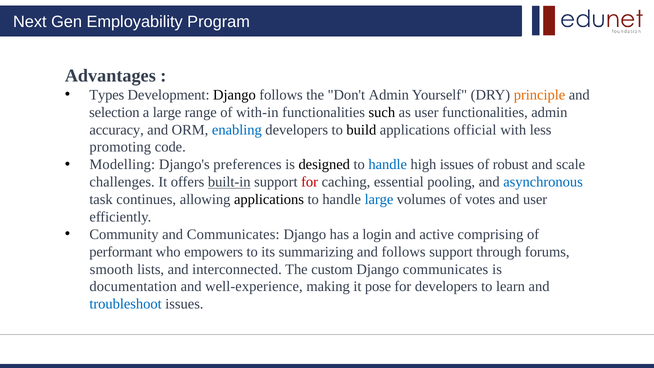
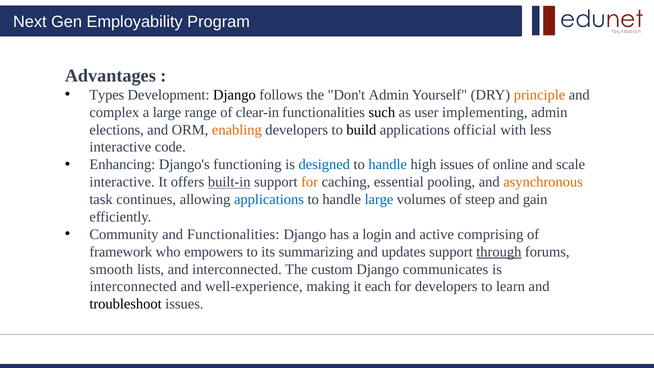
selection: selection -> complex (114, 112)
with-in: with-in -> clear-in (257, 112)
user functionalities: functionalities -> implementing (485, 112)
accuracy: accuracy -> elections (117, 130)
enabling colour: blue -> orange (237, 130)
promoting: promoting -> interactive (120, 147)
Modelling: Modelling -> Enhancing (122, 165)
preferences: preferences -> functioning (247, 165)
designed colour: black -> blue (324, 165)
robust: robust -> online (511, 165)
challenges: challenges -> interactive (122, 182)
for colour: red -> orange (310, 182)
asynchronous colour: blue -> orange (543, 182)
applications colour: black -> blue (269, 199)
votes: votes -> steep (480, 199)
and user: user -> gain (535, 199)
and Communicates: Communicates -> Functionalities (233, 234)
performant: performant -> framework (121, 252)
and follows: follows -> updates (404, 252)
through underline: none -> present (499, 252)
documentation: documentation -> interconnected (133, 287)
pose: pose -> each (378, 287)
troubleshoot colour: blue -> black (126, 304)
